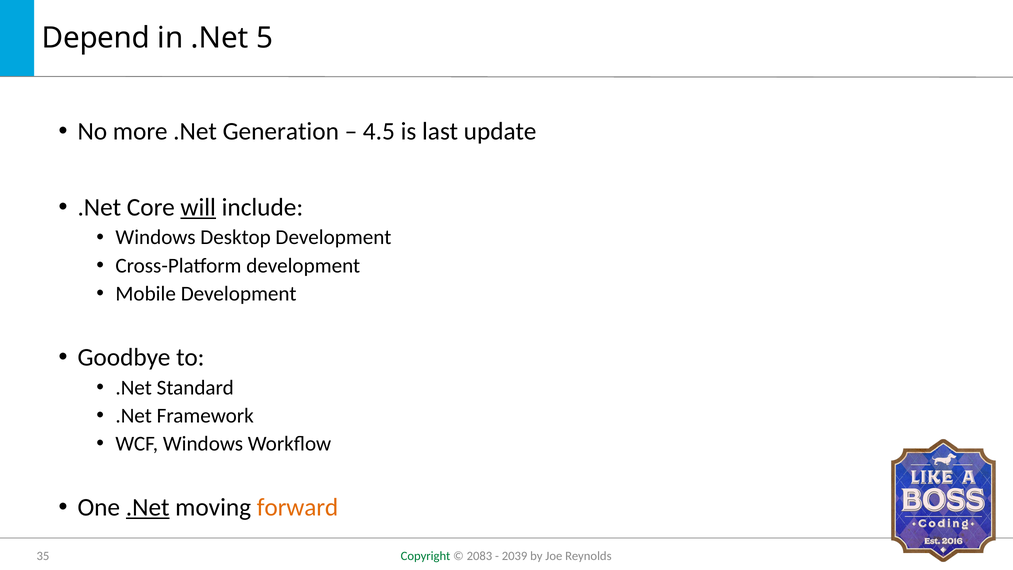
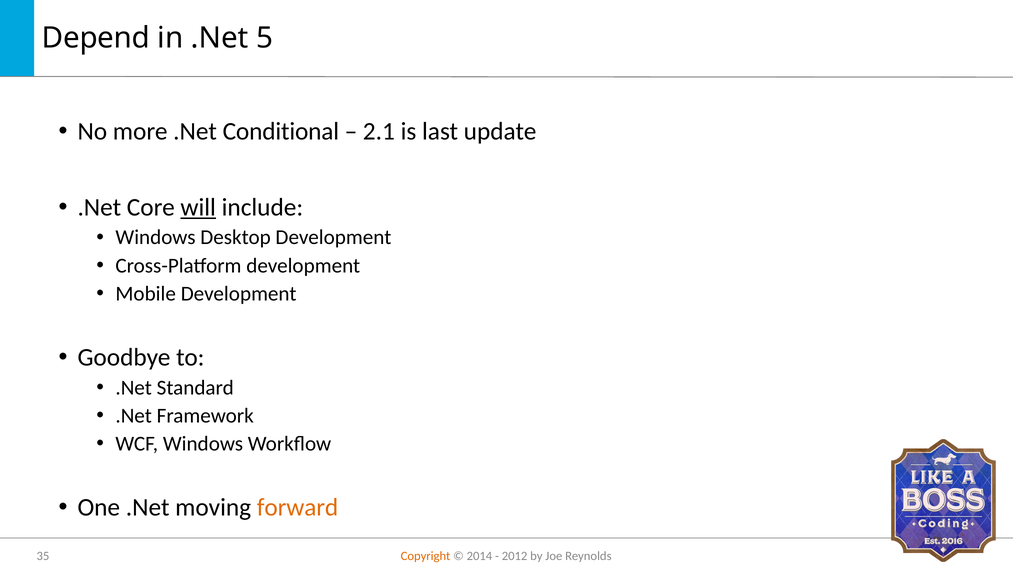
Generation: Generation -> Conditional (281, 131)
4.5: 4.5 -> 2.1 (379, 131)
.Net underline: present -> none (148, 507)
Copyright colour: green -> orange (426, 556)
2083: 2083 -> 2014 (479, 556)
2039: 2039 -> 2012 (515, 556)
